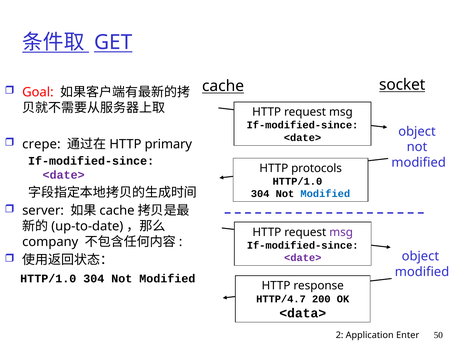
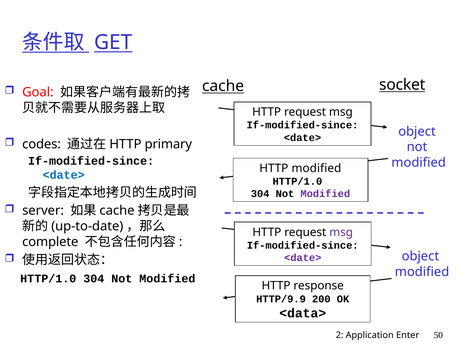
crepe: crepe -> codes (42, 144)
HTTP protocols: protocols -> modified (316, 168)
<date> colour: purple -> blue (64, 175)
Modified colour: blue -> purple (325, 194)
company: company -> complete (50, 242)
HTTP/4.7: HTTP/4.7 -> HTTP/9.9 (281, 299)
